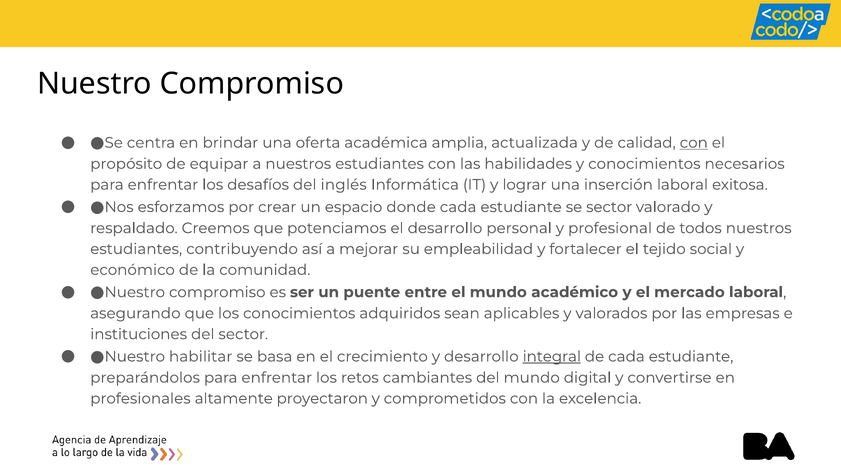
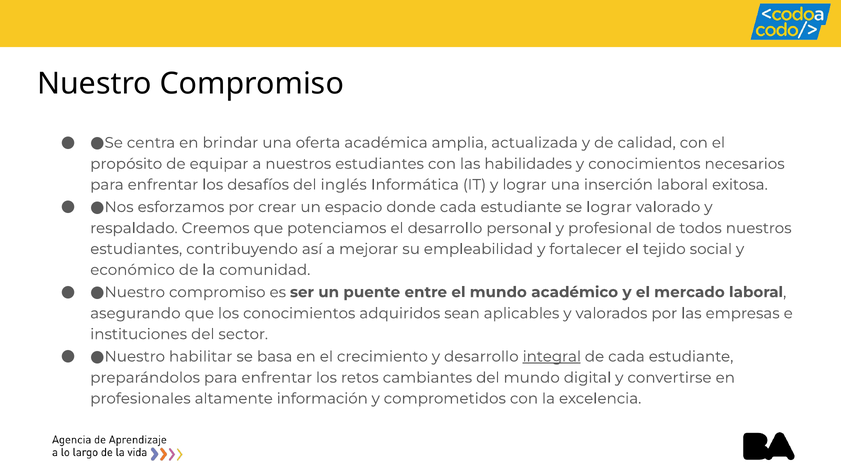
con underline: present -> none (694, 143)
se sector: sector -> lograr (609, 207)
proyectaron: proyectaron -> información (322, 399)
